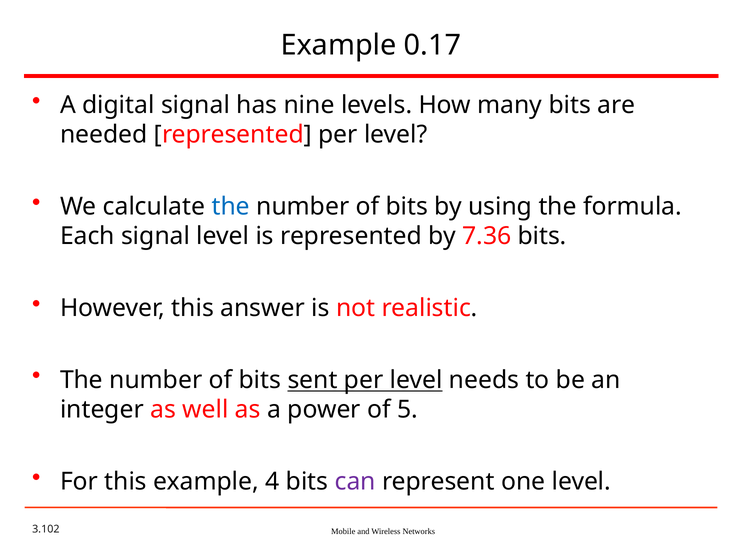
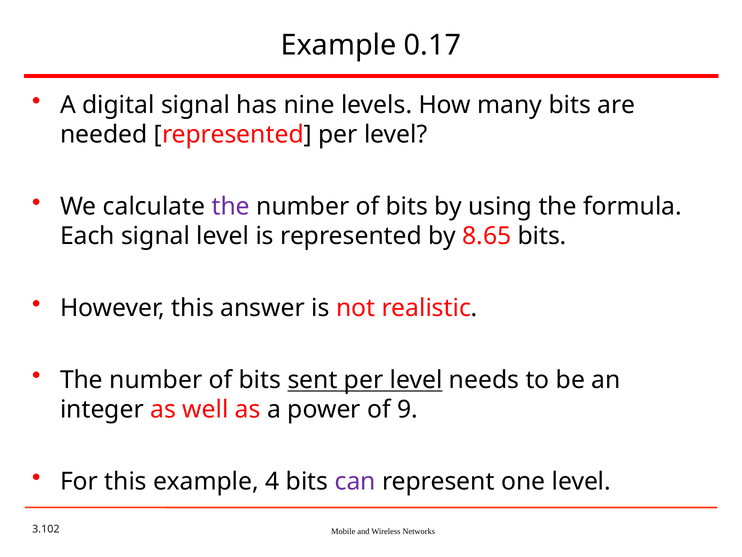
the colour: blue -> purple (231, 206)
7.36: 7.36 -> 8.65 (487, 236)
5: 5 -> 9 (407, 409)
